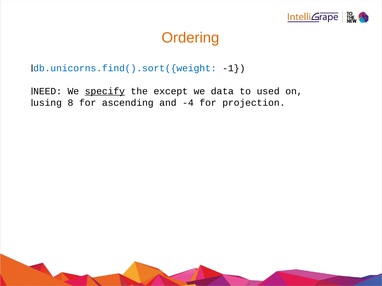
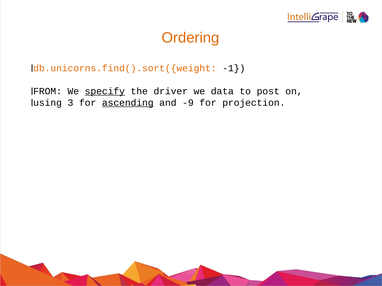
db.unicorns.find().sort({weight colour: blue -> orange (125, 68)
NEED: NEED -> FROM (48, 91)
except: except -> driver (171, 91)
used: used -> post (268, 91)
8: 8 -> 3 (70, 103)
ascending underline: none -> present (128, 103)
-4: -4 -> -9 (188, 103)
